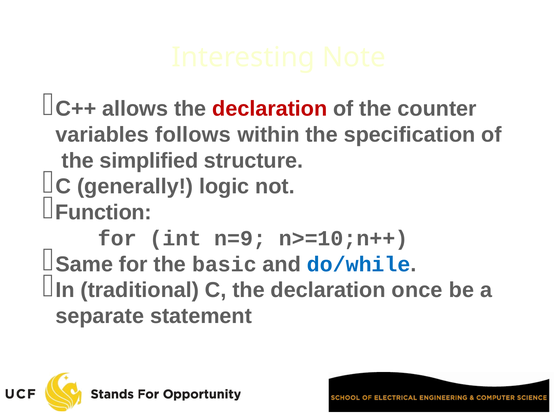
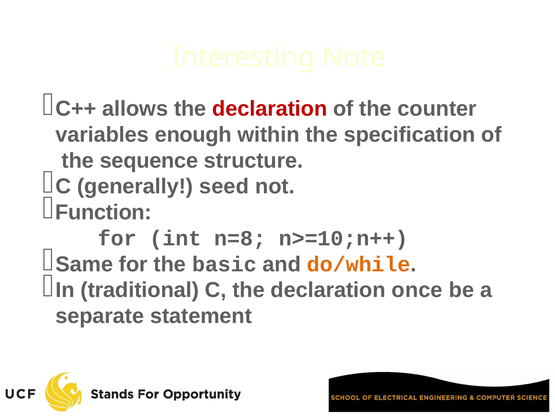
follows: follows -> enough (193, 135)
simplified: simplified -> sequence (149, 161)
logic: logic -> seed (224, 187)
n=9: n=9 -> n=8 (240, 238)
do/while colour: blue -> orange (359, 264)
